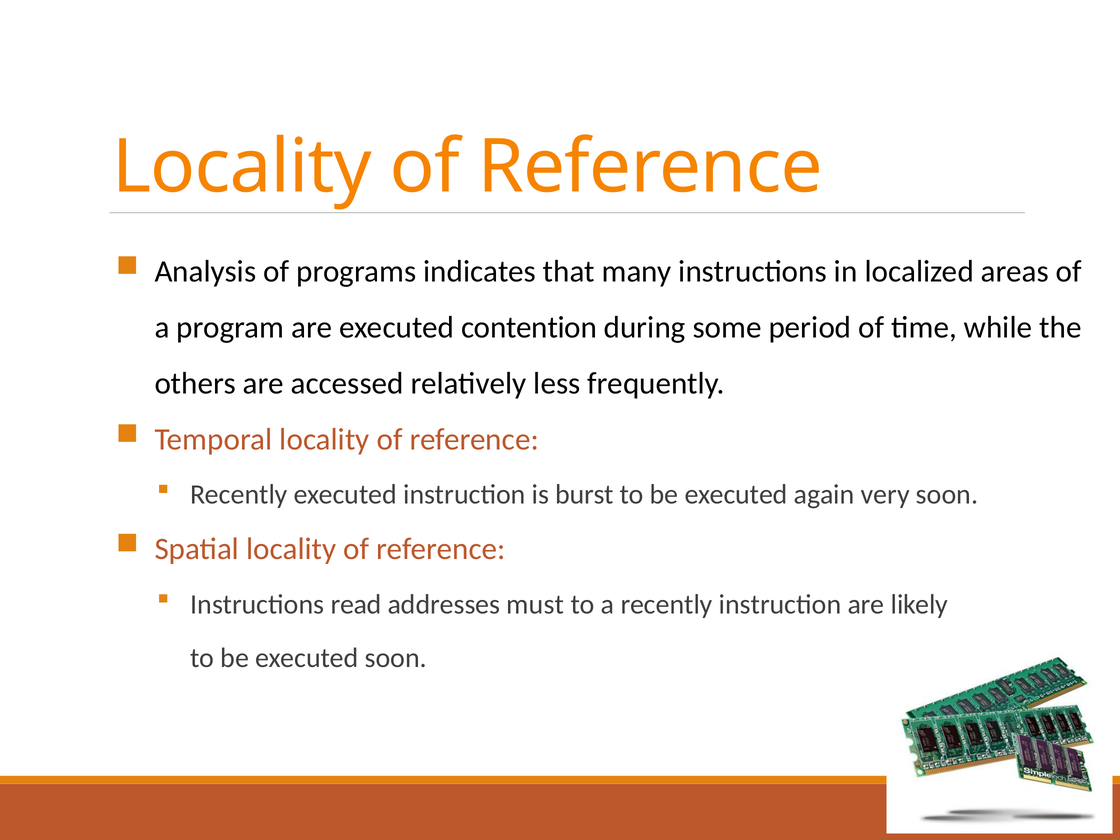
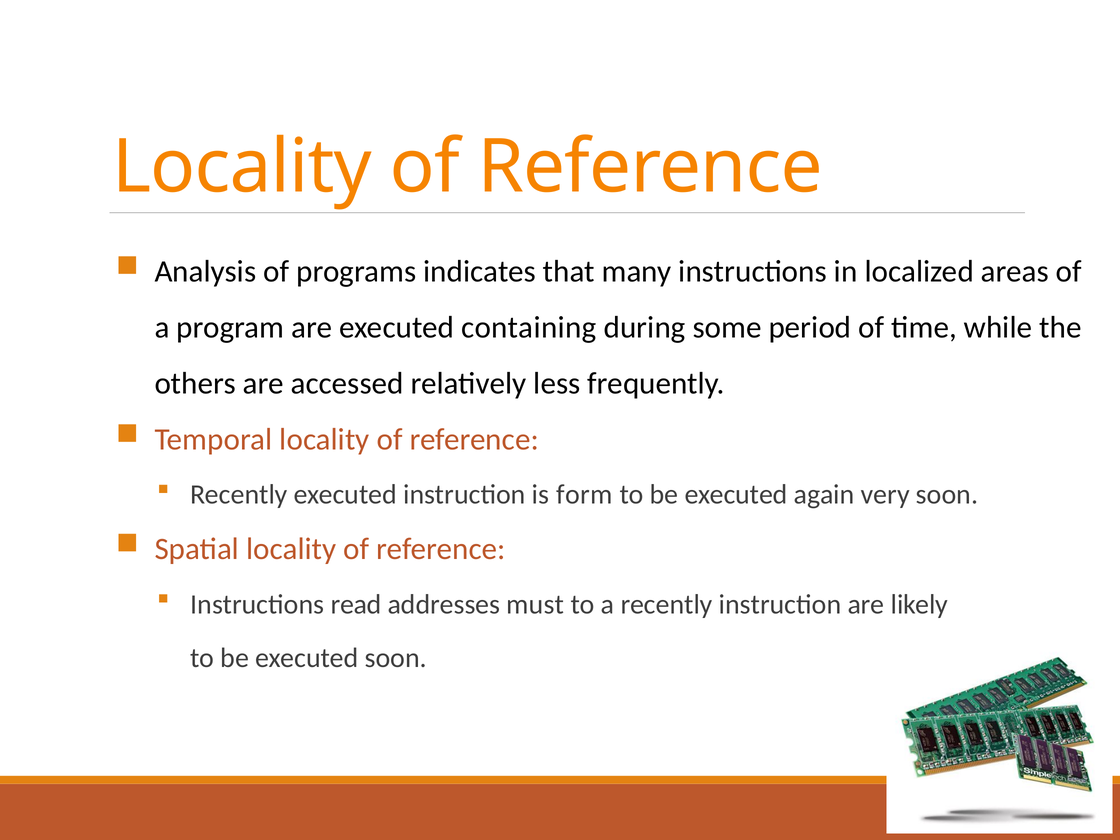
contention: contention -> containing (529, 327)
burst: burst -> form (584, 495)
